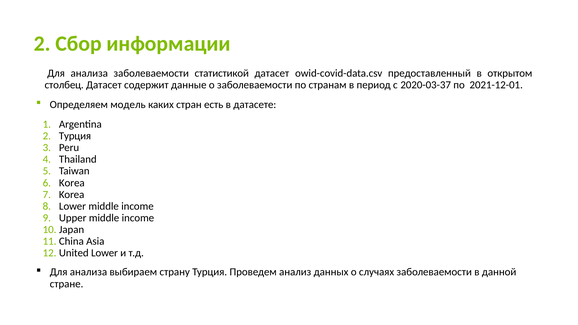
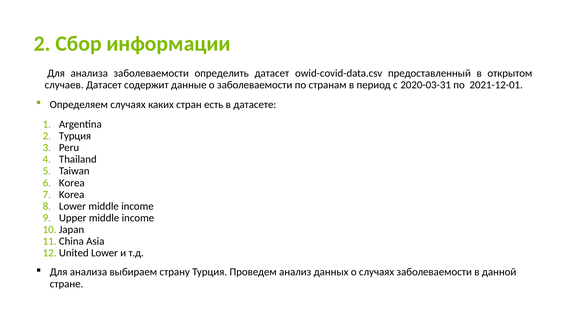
статистикой: статистикой -> определить (222, 73)
столбец: столбец -> случаев (64, 85)
2020-03-37: 2020-03-37 -> 2020-03-31 (426, 85)
Определяем модель: модель -> случаях (128, 105)
